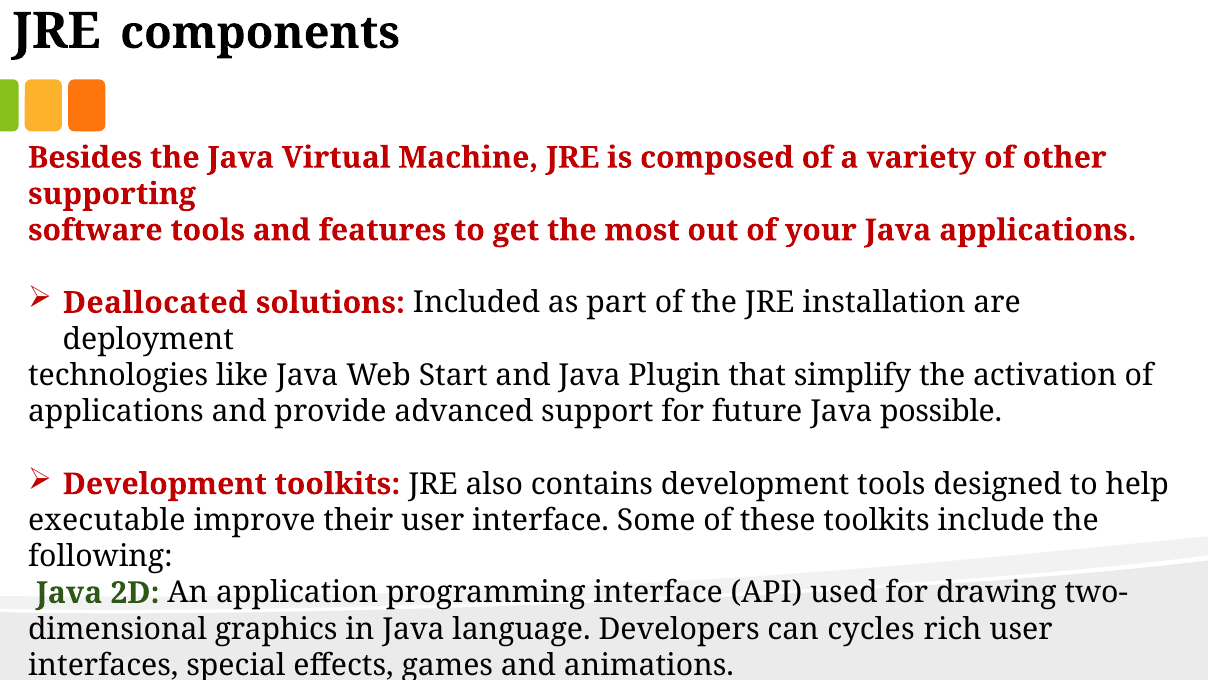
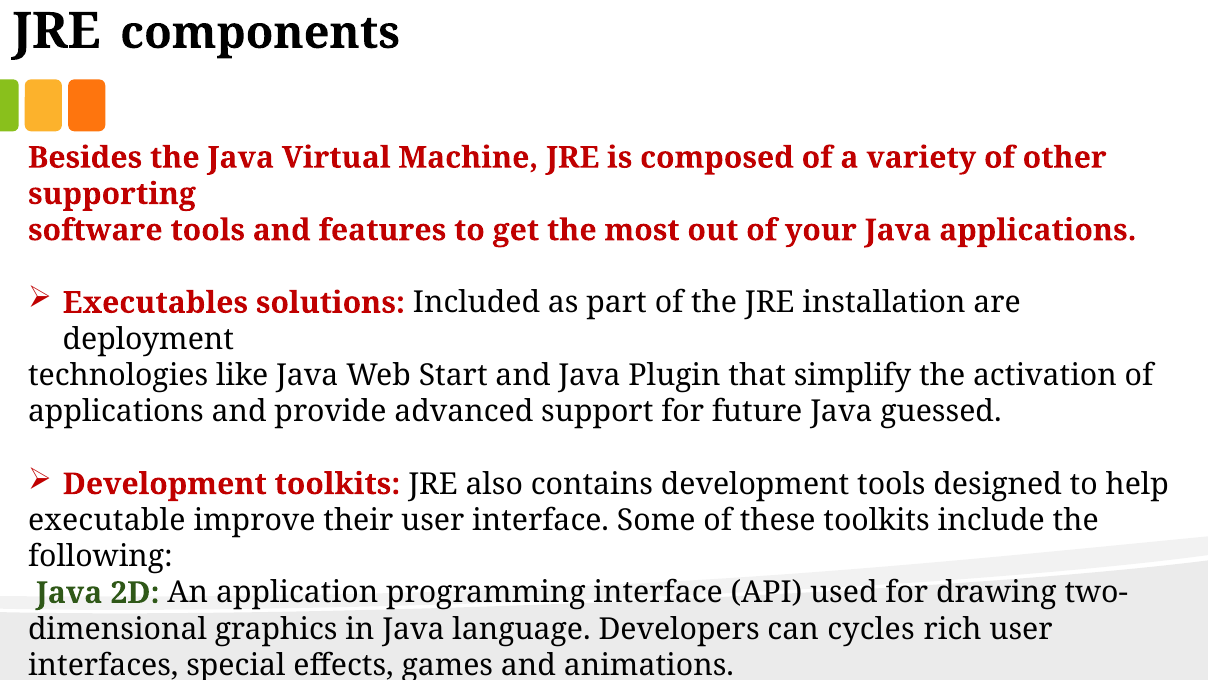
Deallocated: Deallocated -> Executables (155, 303)
possible: possible -> guessed (941, 411)
